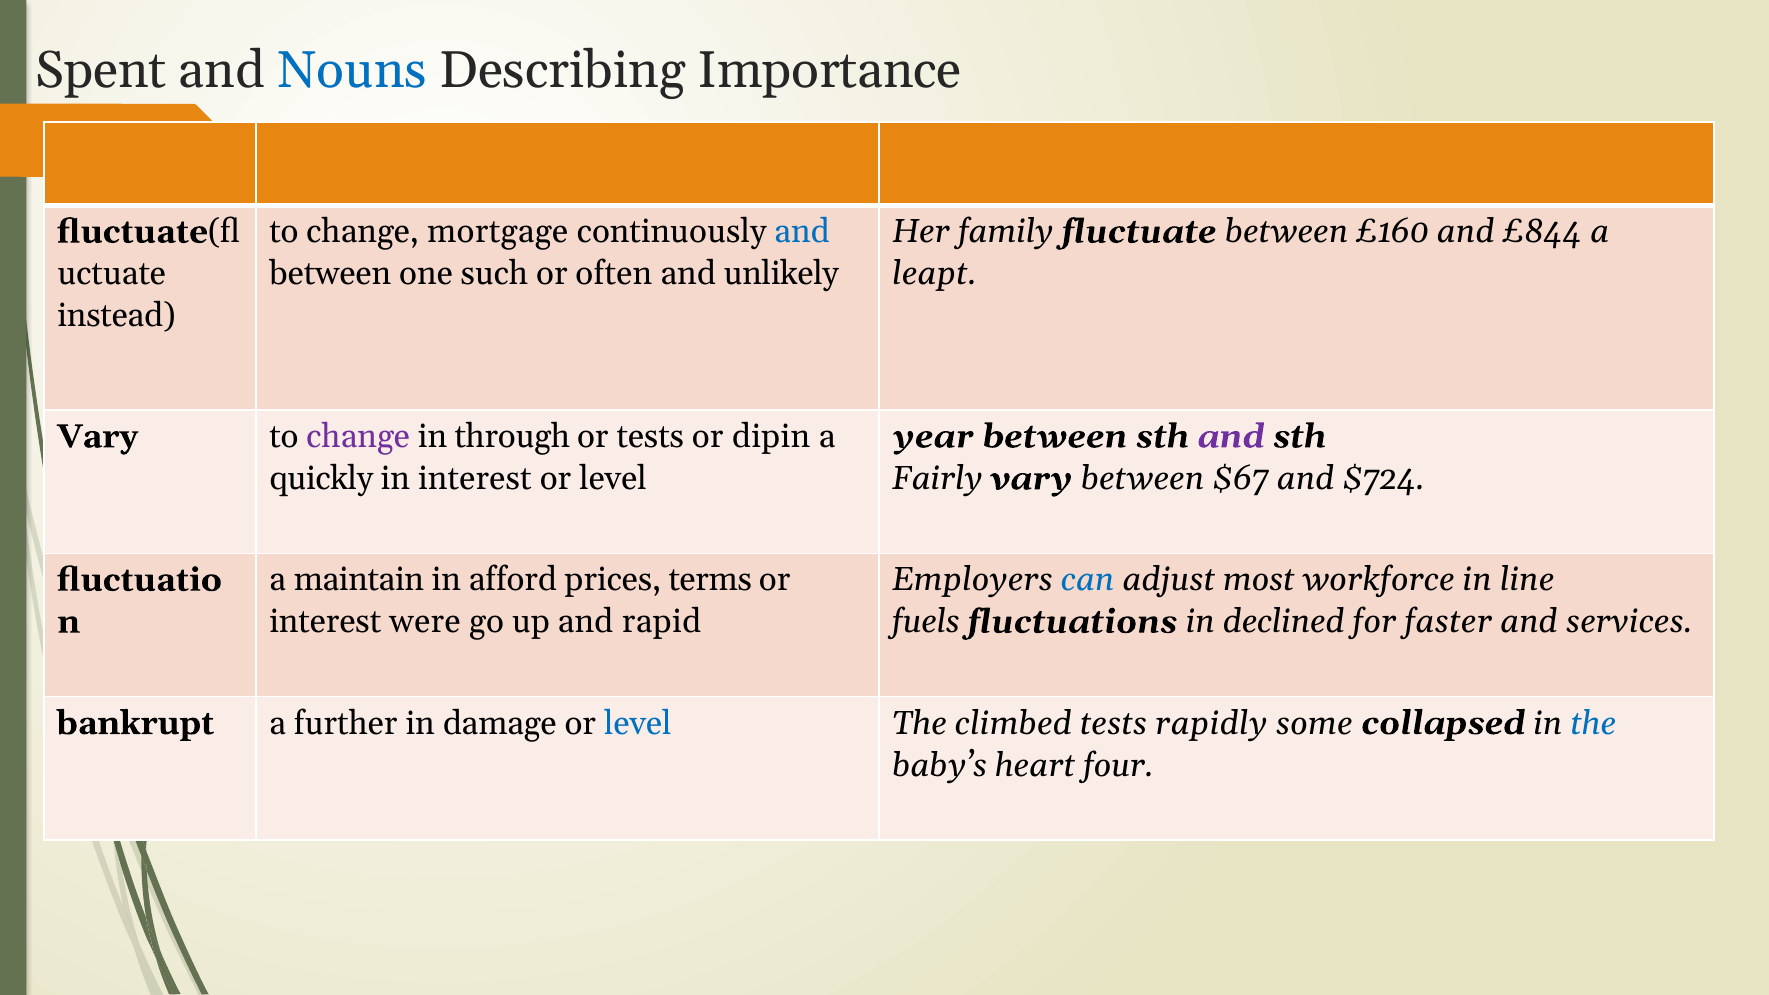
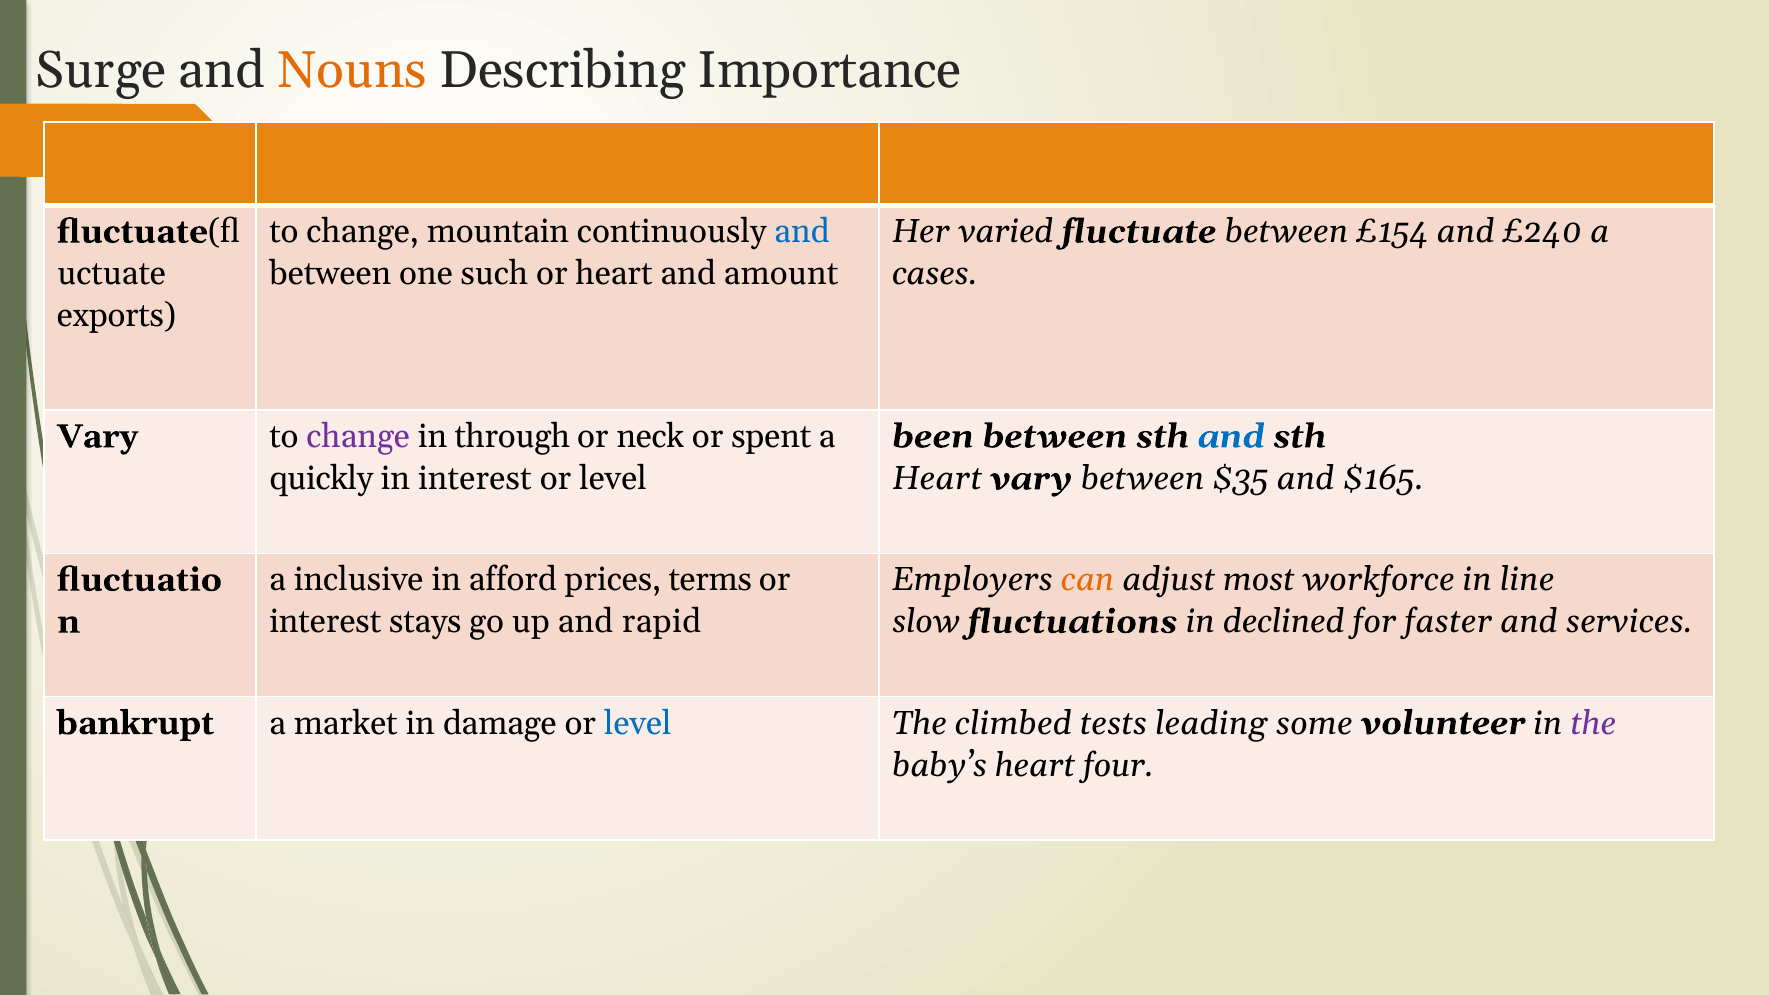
Spent: Spent -> Surge (101, 71)
Nouns colour: blue -> orange (352, 71)
mortgage: mortgage -> mountain (498, 232)
family: family -> varied (1006, 232)
£160: £160 -> £154 (1393, 232)
£844: £844 -> £240 (1542, 232)
or often: often -> heart (614, 274)
unlikely: unlikely -> amount (781, 274)
leapt: leapt -> cases (935, 274)
instead: instead -> exports (117, 316)
or tests: tests -> neck (650, 437)
dipin: dipin -> spent (771, 437)
year: year -> been (933, 437)
and colour: purple -> blue (1231, 437)
Fairly: Fairly -> Heart (937, 479)
$67: $67 -> $35 (1240, 479)
$724: $724 -> $165 (1383, 479)
maintain: maintain -> inclusive (359, 580)
can colour: blue -> orange (1088, 580)
were: were -> stays (425, 622)
fuels: fuels -> slow (926, 622)
further: further -> market (346, 723)
rapidly: rapidly -> leading (1211, 723)
collapsed: collapsed -> volunteer (1443, 723)
the colour: blue -> purple (1593, 723)
